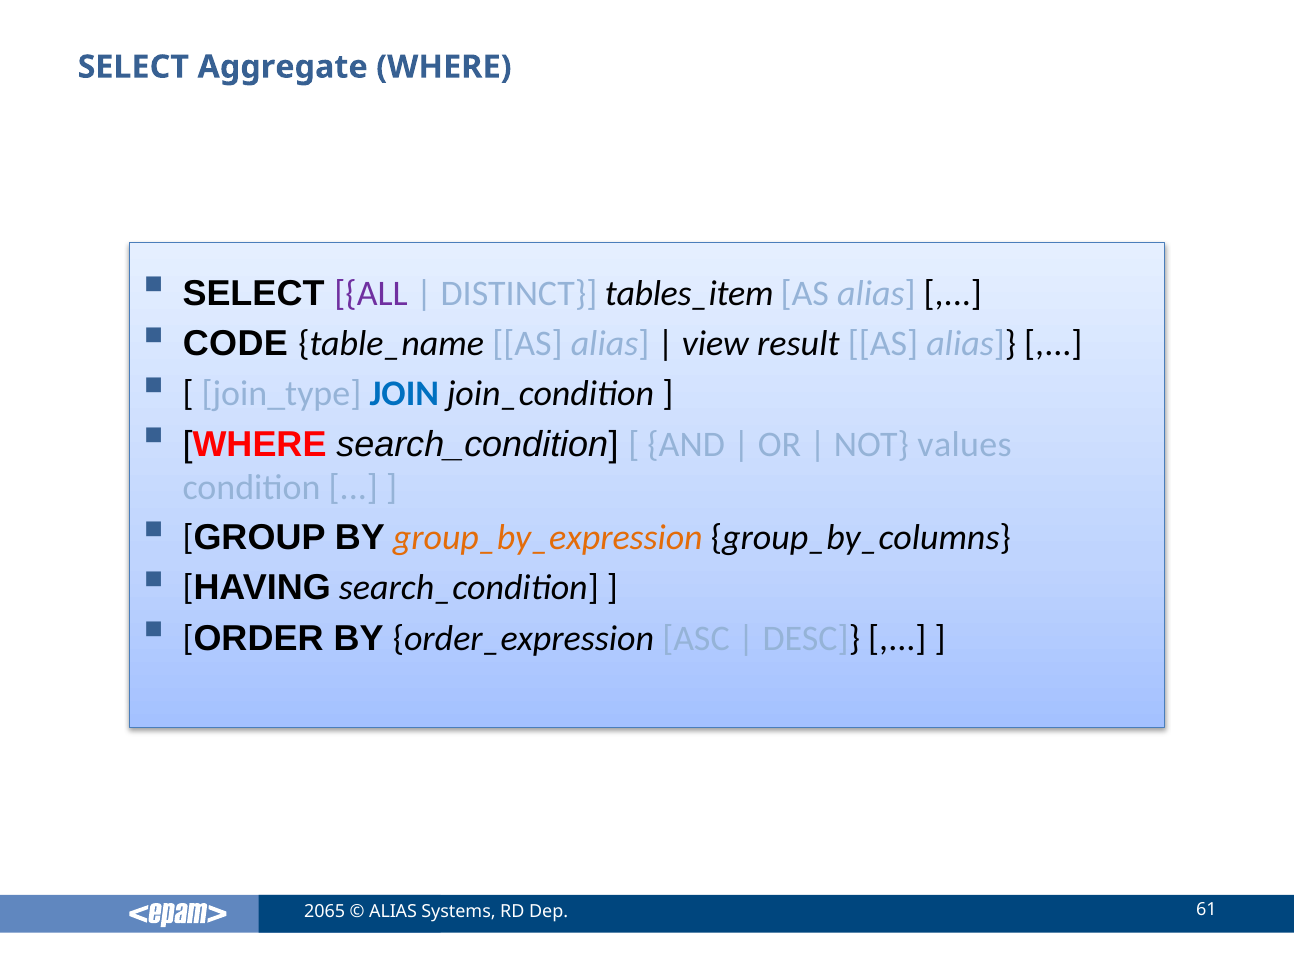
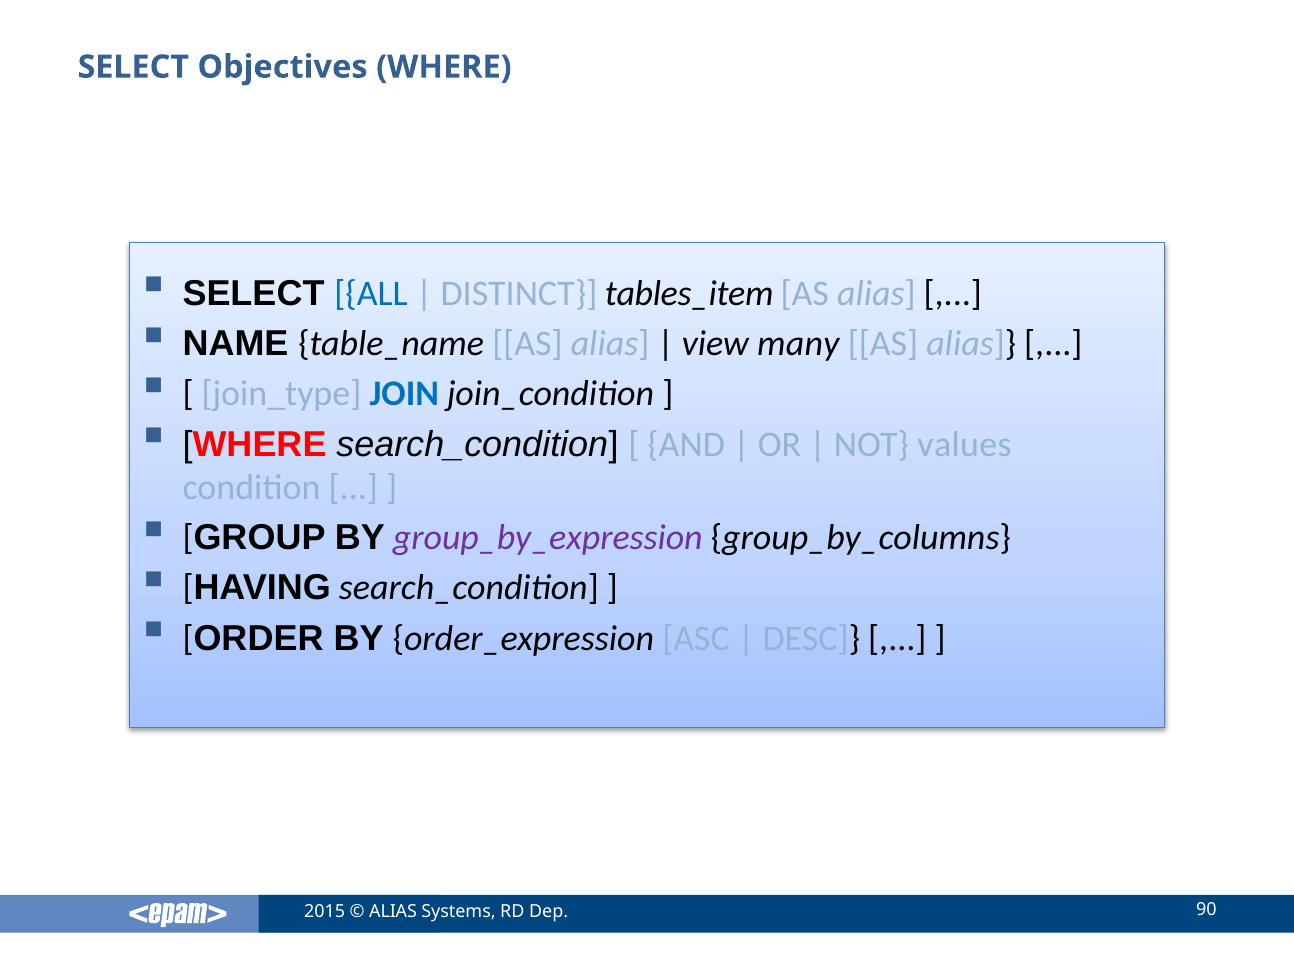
Aggregate: Aggregate -> Objectives (283, 67)
ALL colour: purple -> blue (371, 294)
CODE: CODE -> NAME (236, 344)
result: result -> many (798, 344)
group_by_expression colour: orange -> purple (548, 538)
2065: 2065 -> 2015 (325, 913)
61: 61 -> 90 (1206, 910)
